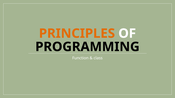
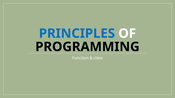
PRINCIPLES colour: orange -> blue (77, 34)
